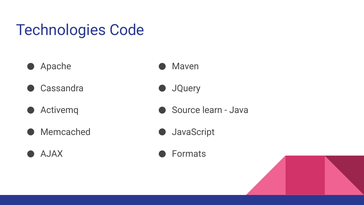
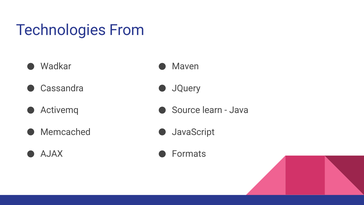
Code: Code -> From (127, 30)
Apache: Apache -> Wadkar (56, 66)
